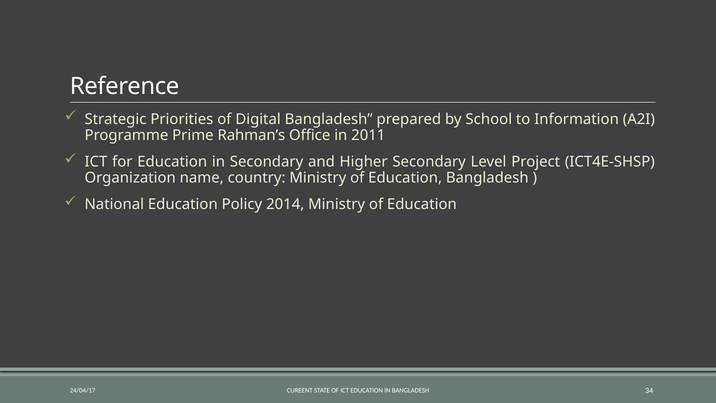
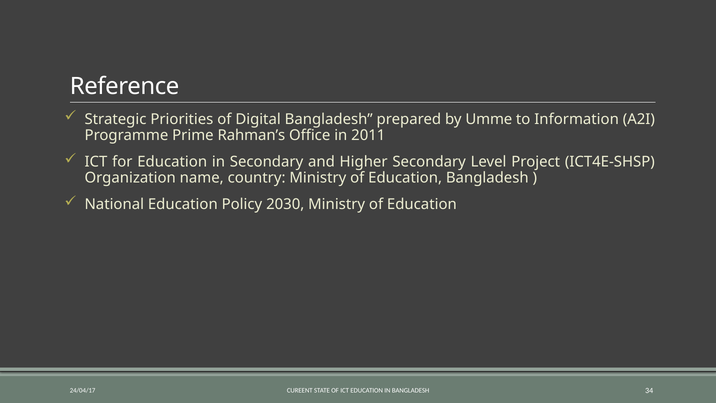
School: School -> Umme (489, 119)
2014: 2014 -> 2030 (285, 204)
